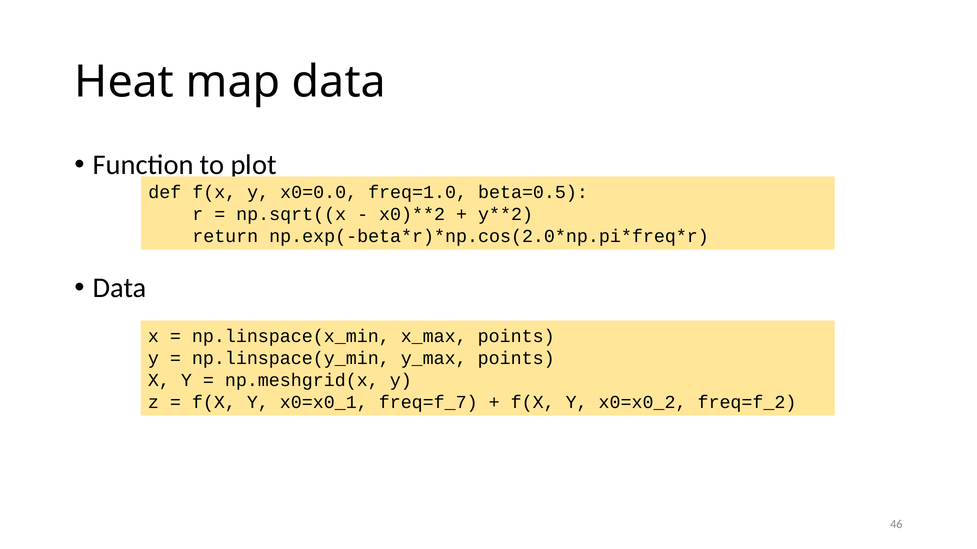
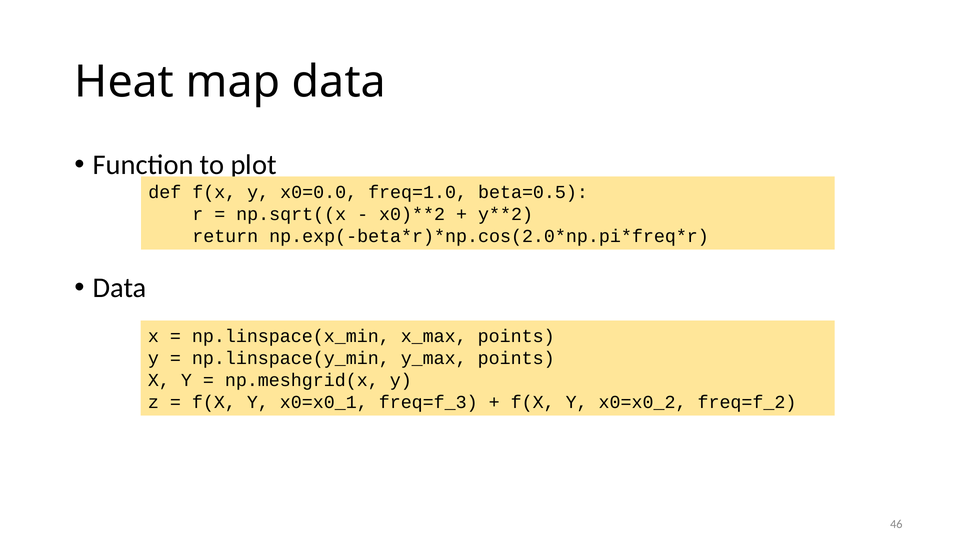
freq=f_7: freq=f_7 -> freq=f_3 (428, 403)
